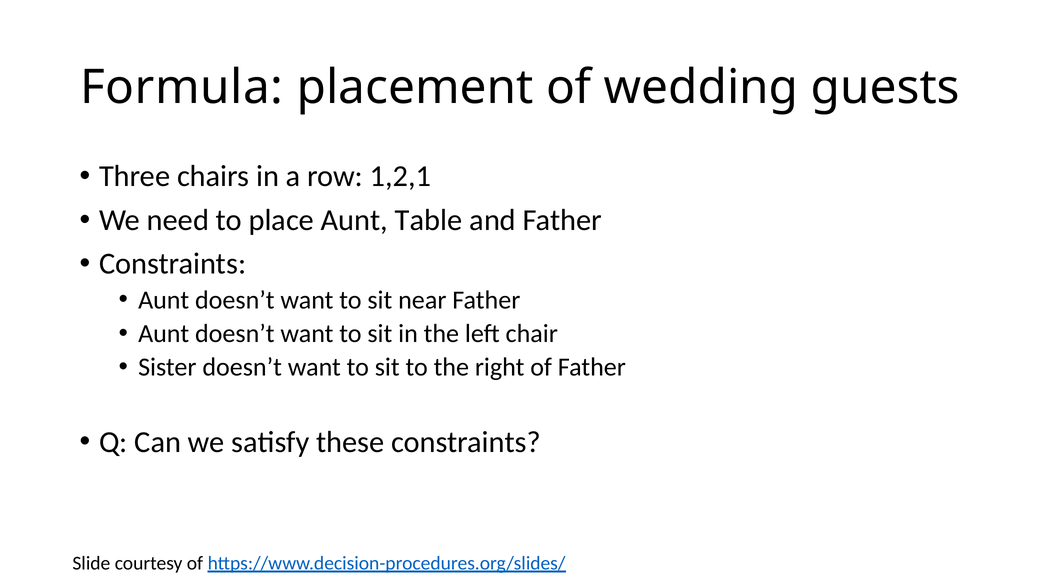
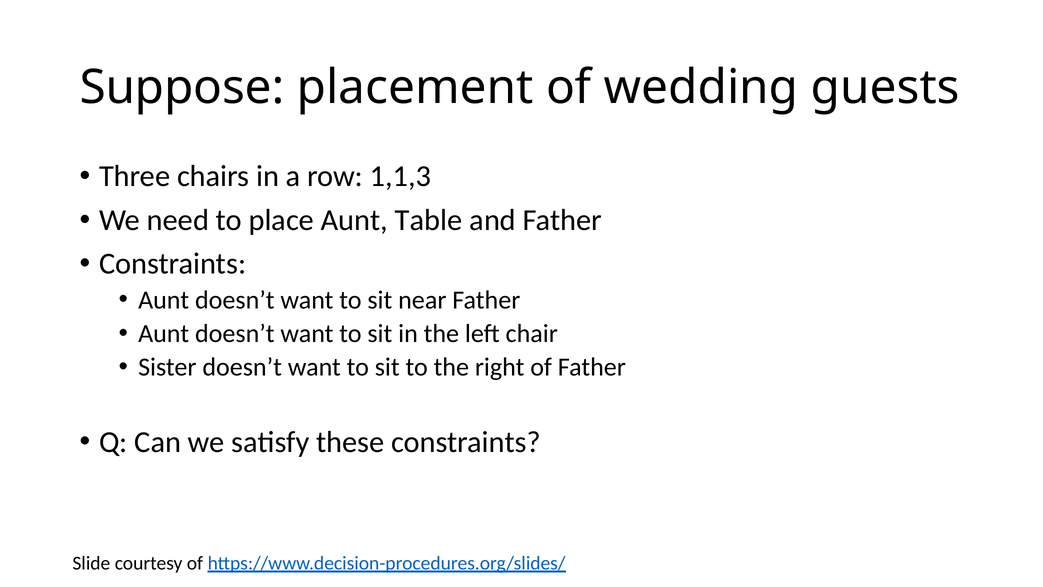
Formula: Formula -> Suppose (182, 88)
1,2,1: 1,2,1 -> 1,1,3 (401, 176)
